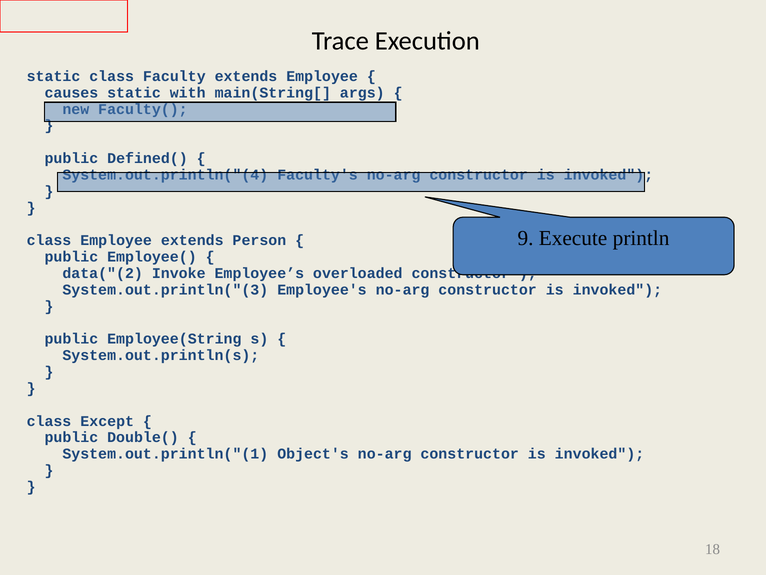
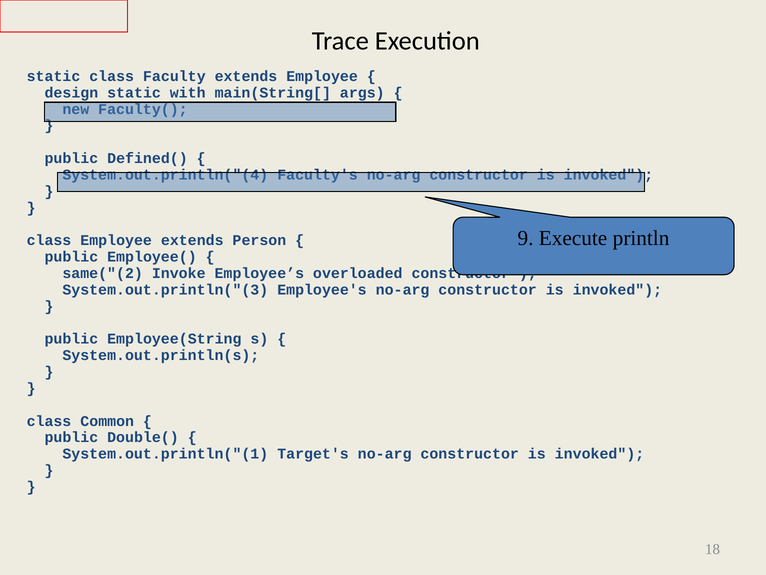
causes: causes -> design (71, 93)
data("(2: data("(2 -> same("(2 (103, 273)
Except: Except -> Common (107, 421)
Object's: Object's -> Target's (313, 454)
